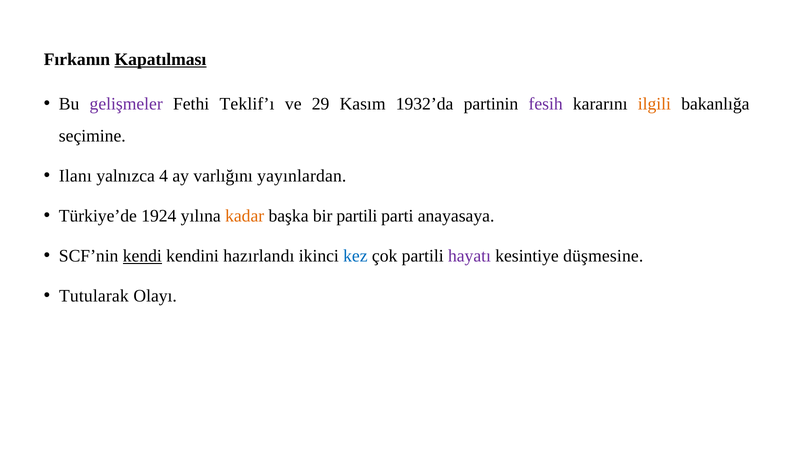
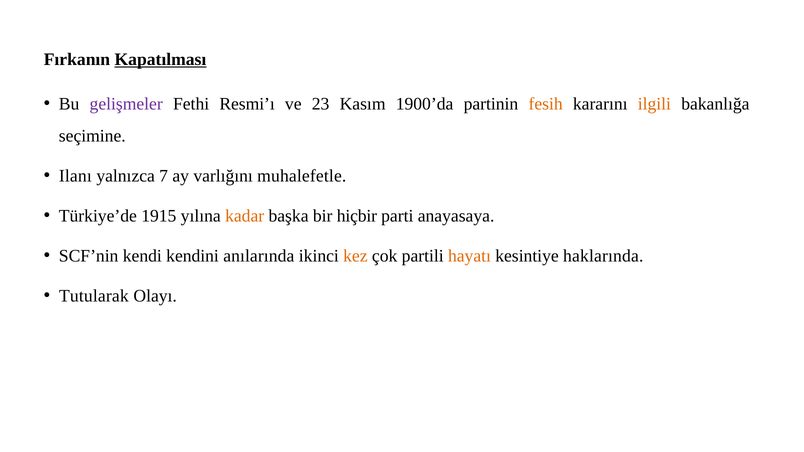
Teklif’ı: Teklif’ı -> Resmi’ı (247, 104)
29: 29 -> 23 (321, 104)
1932’da: 1932’da -> 1900’da (425, 104)
fesih colour: purple -> orange (546, 104)
4: 4 -> 7 (164, 176)
yayınlardan: yayınlardan -> muhalefetle (302, 176)
1924: 1924 -> 1915 (159, 216)
bir partili: partili -> hiçbir (357, 216)
kendi underline: present -> none (142, 256)
hazırlandı: hazırlandı -> anılarında (259, 256)
kez colour: blue -> orange (355, 256)
hayatı colour: purple -> orange (469, 256)
düşmesine: düşmesine -> haklarında (603, 256)
